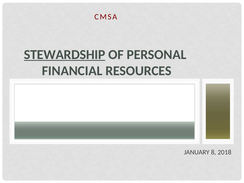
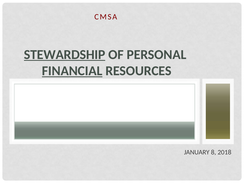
FINANCIAL underline: none -> present (72, 71)
